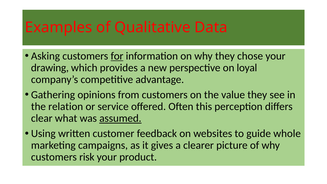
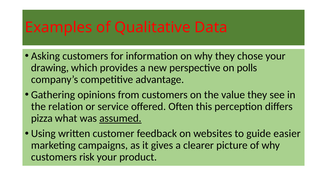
for underline: present -> none (117, 56)
loyal: loyal -> polls (247, 68)
clear: clear -> pizza (42, 118)
whole: whole -> easier (287, 134)
